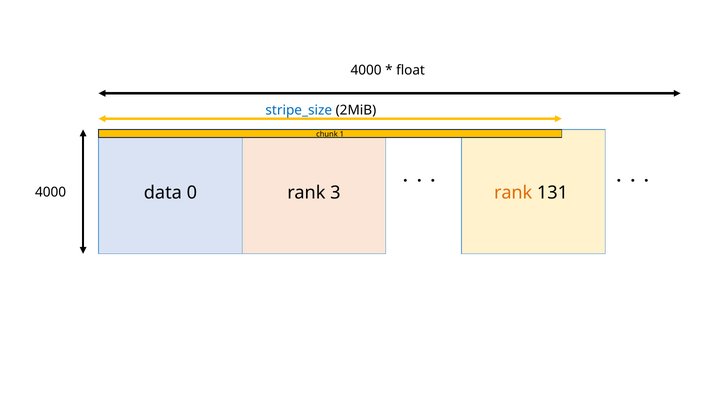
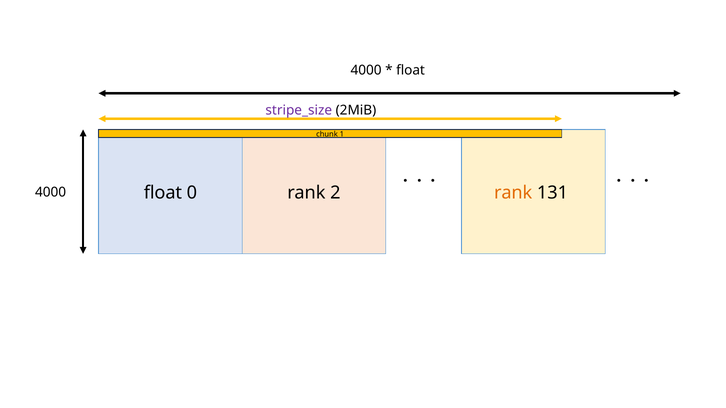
stripe_size colour: blue -> purple (299, 110)
data: data -> float (163, 193)
3: 3 -> 2 (335, 193)
